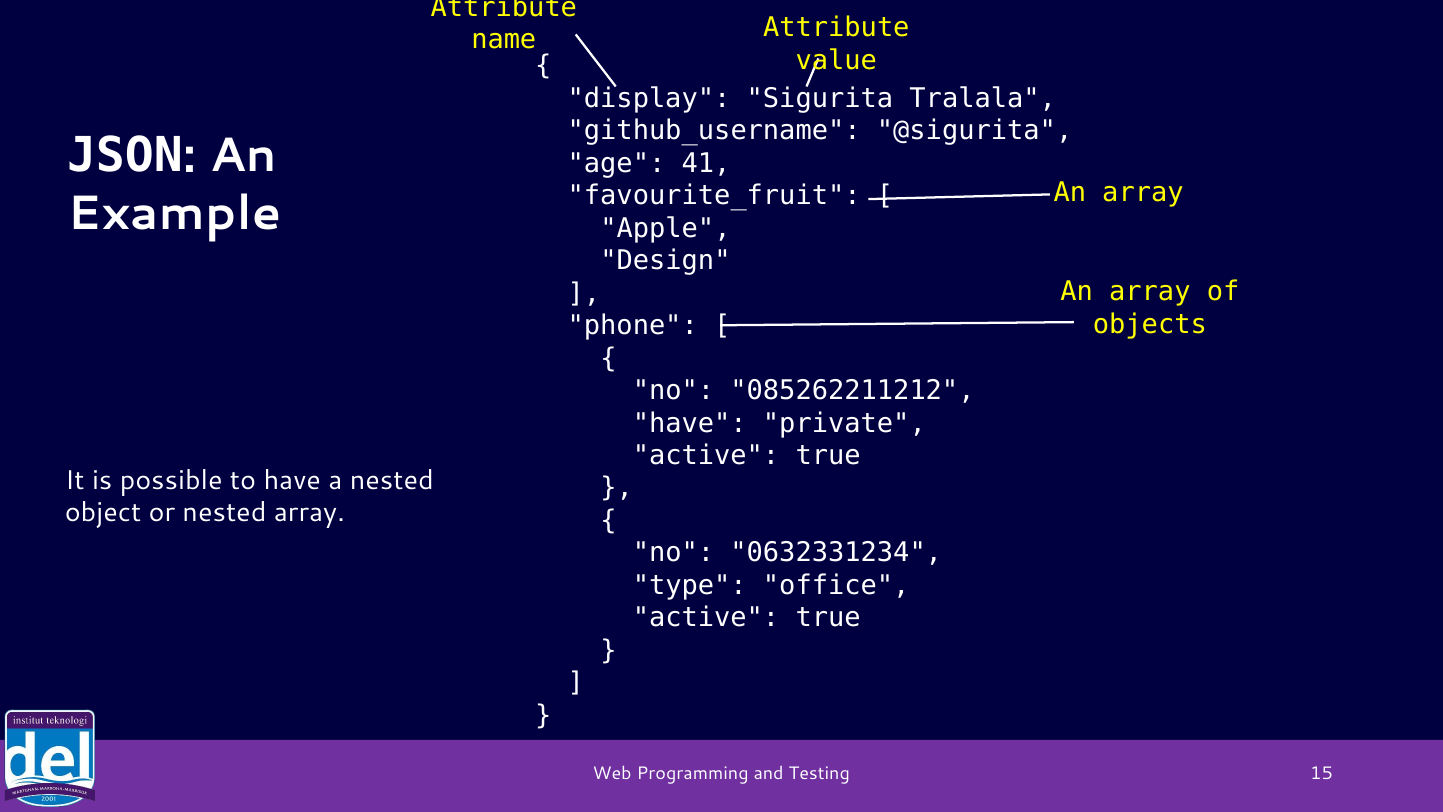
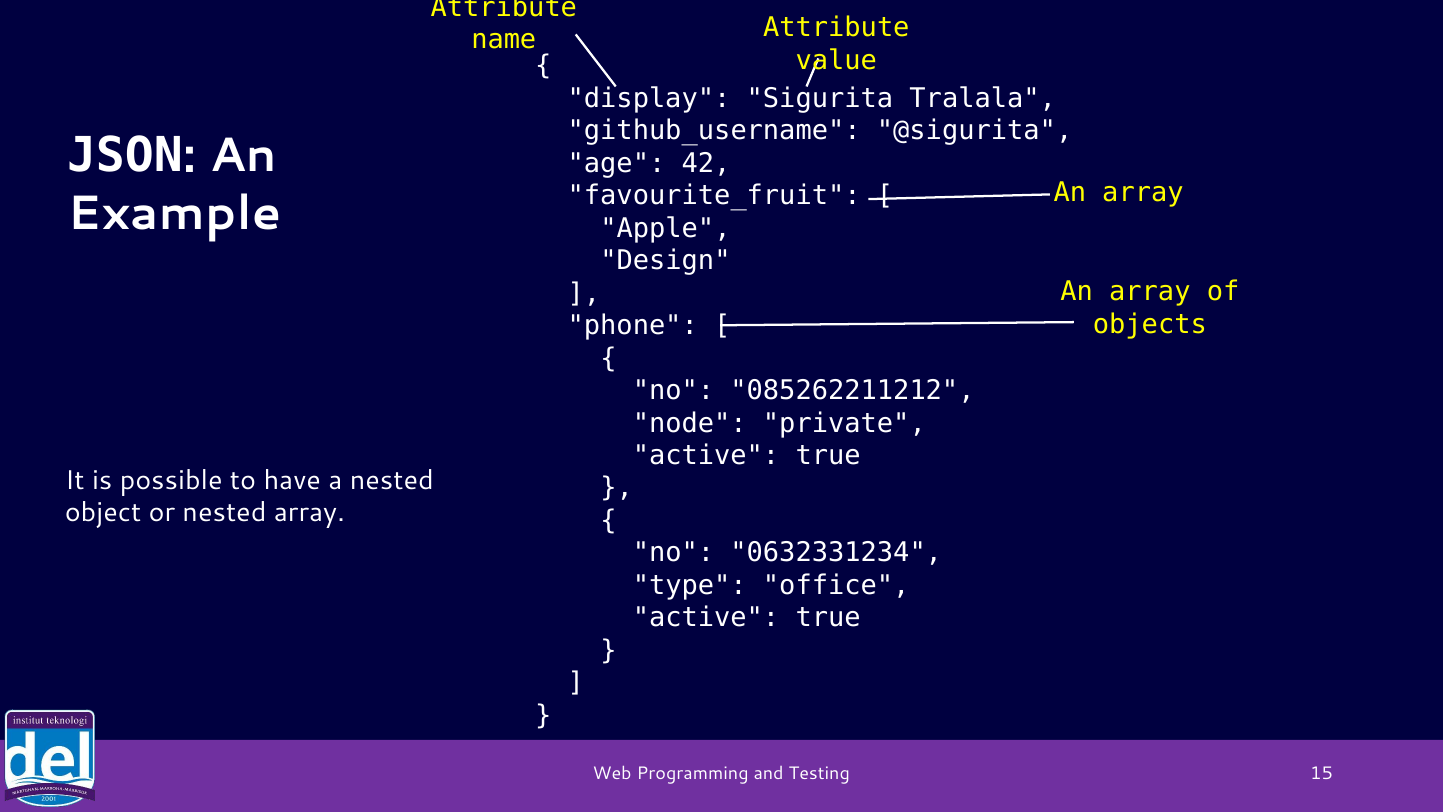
41: 41 -> 42 (706, 163)
have: have -> node (690, 423)
